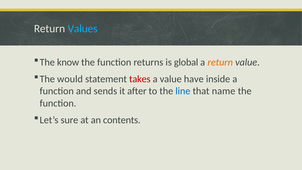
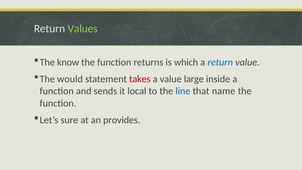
Values colour: light blue -> light green (83, 29)
global: global -> which (186, 62)
return colour: orange -> blue (220, 62)
have: have -> large (194, 79)
after: after -> local (137, 91)
contents: contents -> provides (122, 120)
